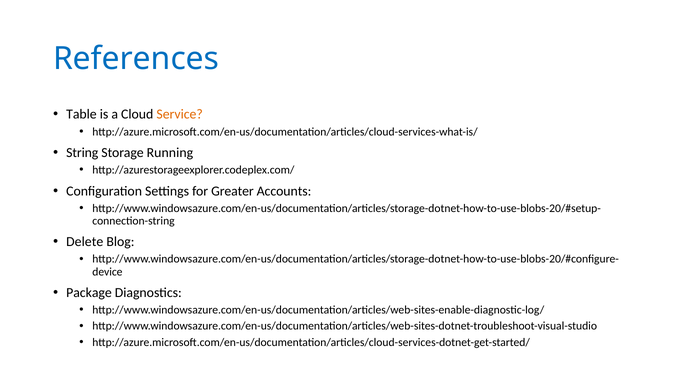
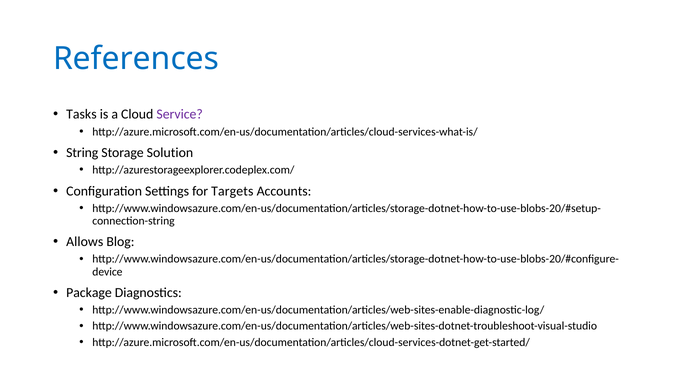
Table: Table -> Tasks (81, 114)
Service colour: orange -> purple (180, 114)
Running: Running -> Solution (170, 153)
Greater: Greater -> Targets (232, 191)
Delete: Delete -> Allows (85, 242)
